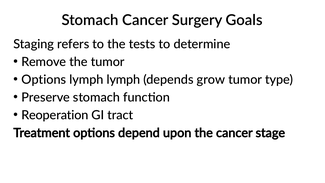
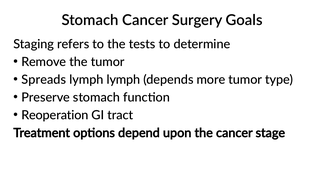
Options: Options -> Spreads (44, 80)
grow: grow -> more (211, 80)
